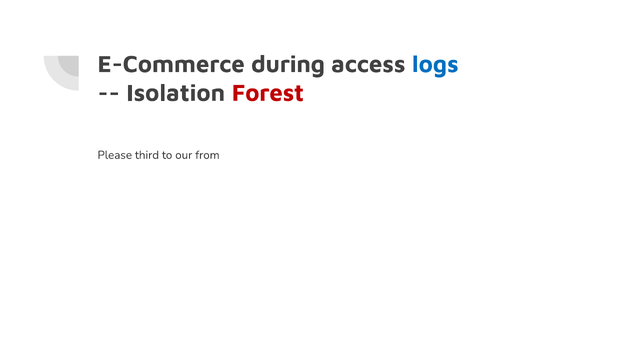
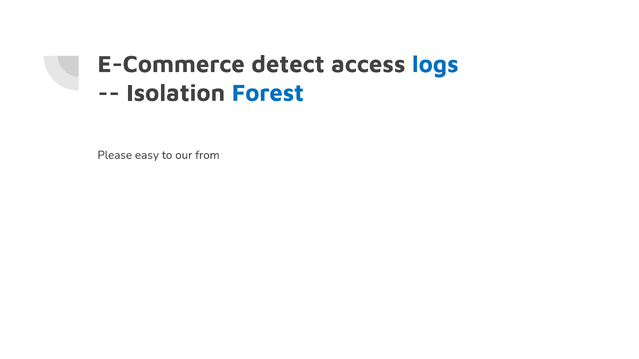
during: during -> detect (288, 64)
Forest colour: red -> blue (268, 93)
third: third -> easy (147, 155)
